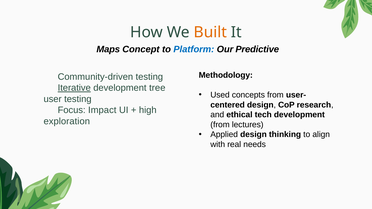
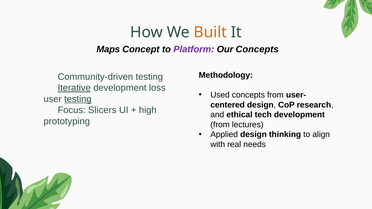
Platform colour: blue -> purple (194, 49)
Our Predictive: Predictive -> Concepts (257, 49)
tree: tree -> loss (157, 88)
testing underline: none -> present (78, 99)
Impact: Impact -> Slicers (102, 110)
exploration: exploration -> prototyping (67, 121)
